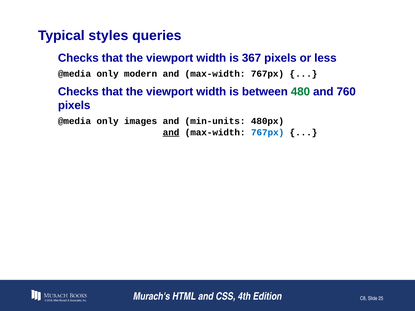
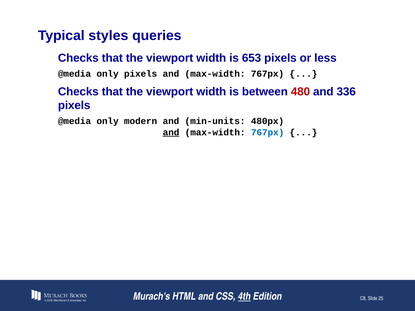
367: 367 -> 653 (252, 58)
only modern: modern -> pixels (141, 74)
480 colour: green -> red (300, 92)
760: 760 -> 336 (346, 92)
images: images -> modern (141, 121)
4th underline: none -> present (244, 297)
